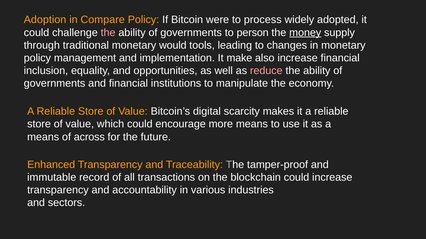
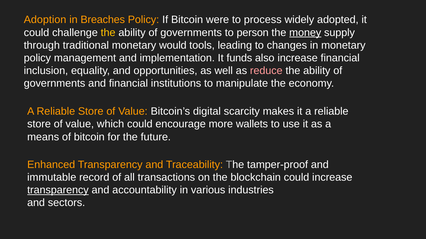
Compare: Compare -> Breaches (103, 20)
the colour: pink -> yellow (108, 33)
make: make -> funds (239, 58)
more means: means -> wallets (252, 124)
of across: across -> bitcoin (89, 137)
transparency underline: none -> present (58, 191)
